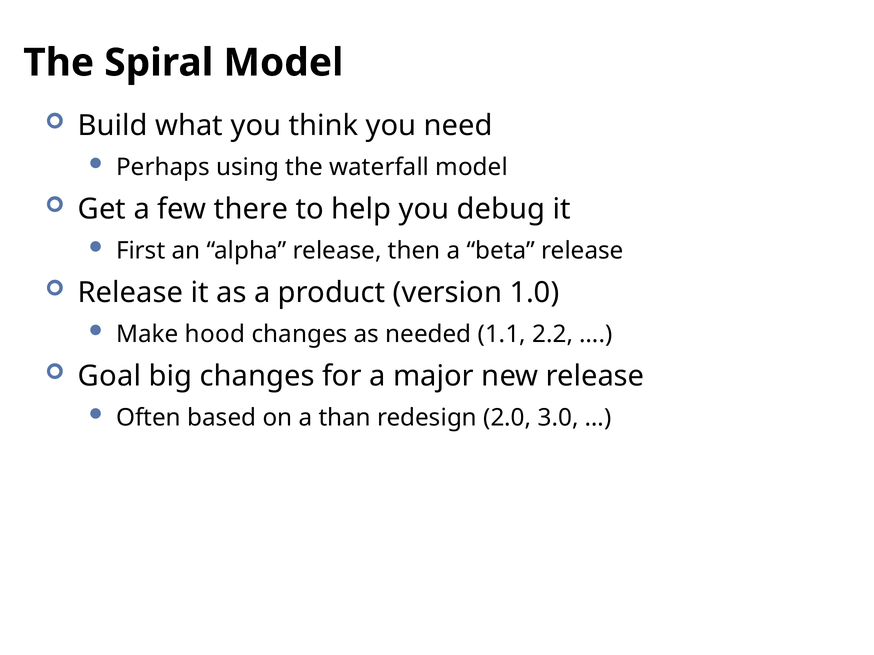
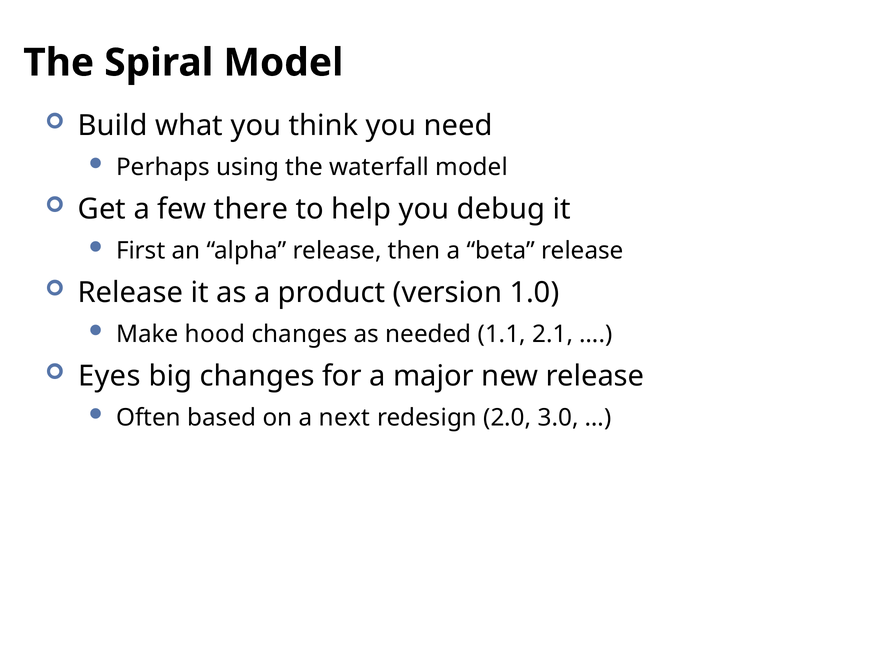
2.2: 2.2 -> 2.1 (553, 334)
Goal: Goal -> Eyes (109, 377)
than: than -> next (345, 418)
